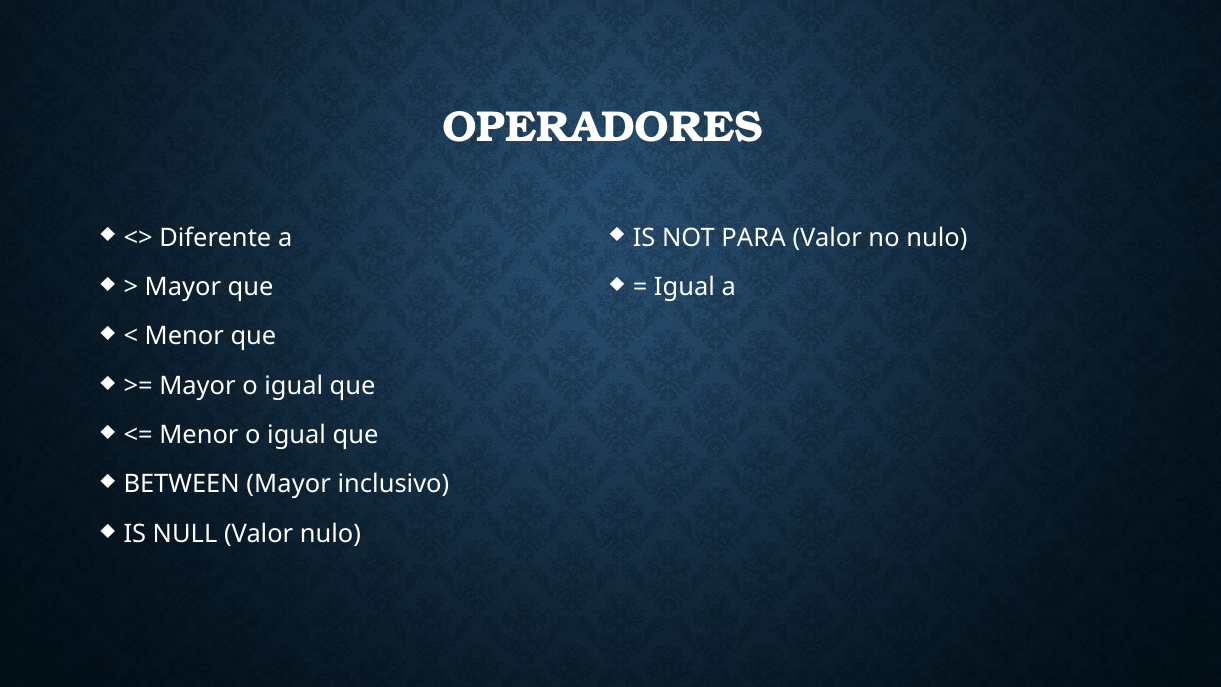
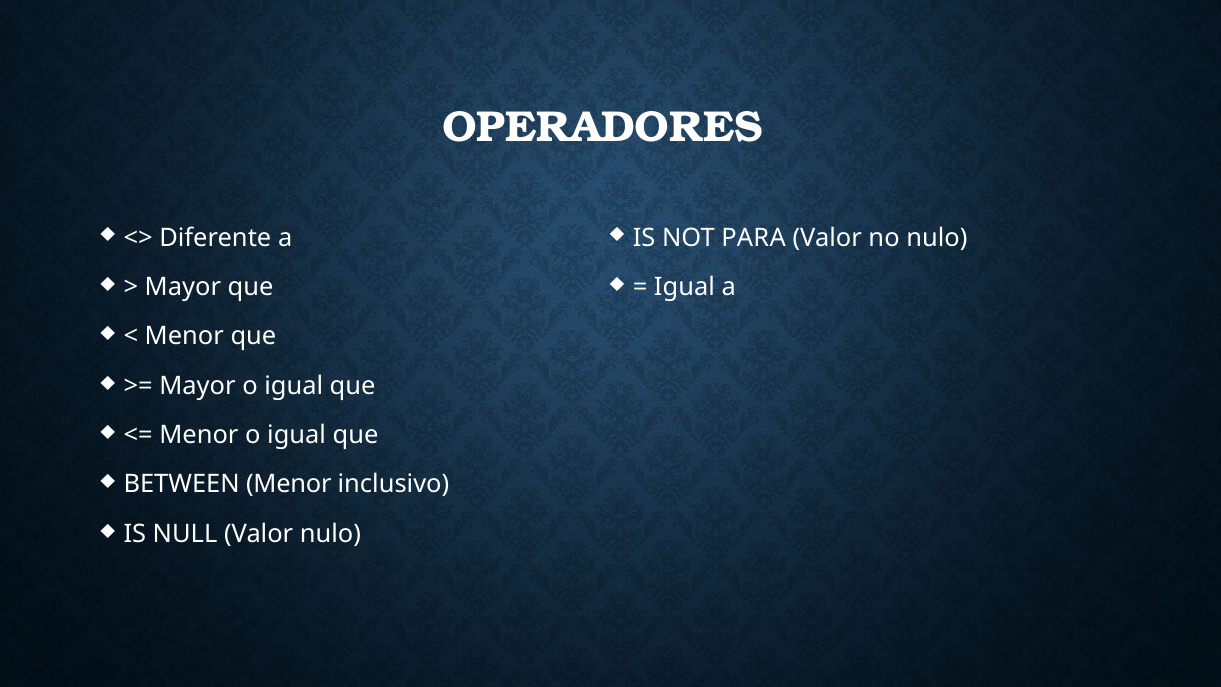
BETWEEN Mayor: Mayor -> Menor (289, 484)
